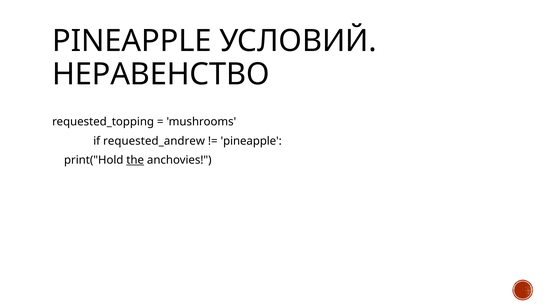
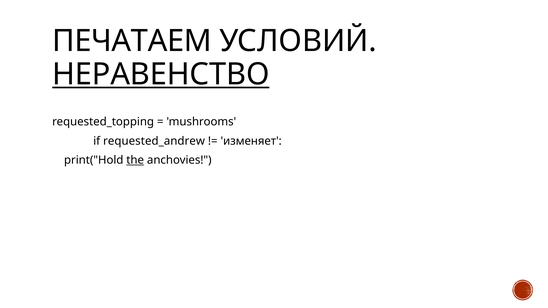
PINEAPPLE: PINEAPPLE -> ПЕЧАТАЕМ (132, 41)
НЕРАВЕНСТВО underline: none -> present (161, 74)
pineapple: pineapple -> изменяет (251, 141)
